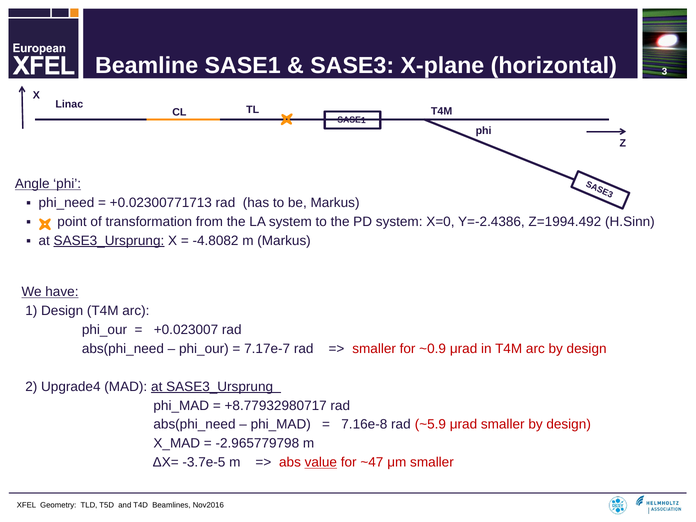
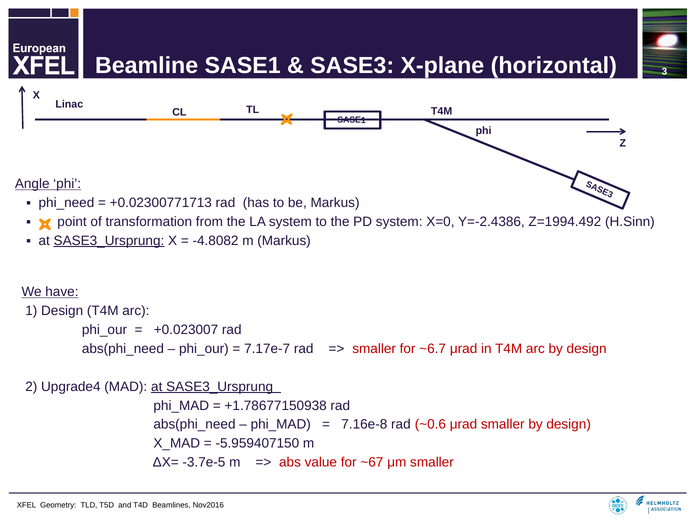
~0.9: ~0.9 -> ~6.7 (433, 349)
+8.77932980717: +8.77932980717 -> +1.78677150938 (276, 406)
~5.9: ~5.9 -> ~0.6 (430, 425)
-2.965779798: -2.965779798 -> -5.959407150 (257, 443)
value underline: present -> none (321, 462)
~47: ~47 -> ~67 (372, 462)
